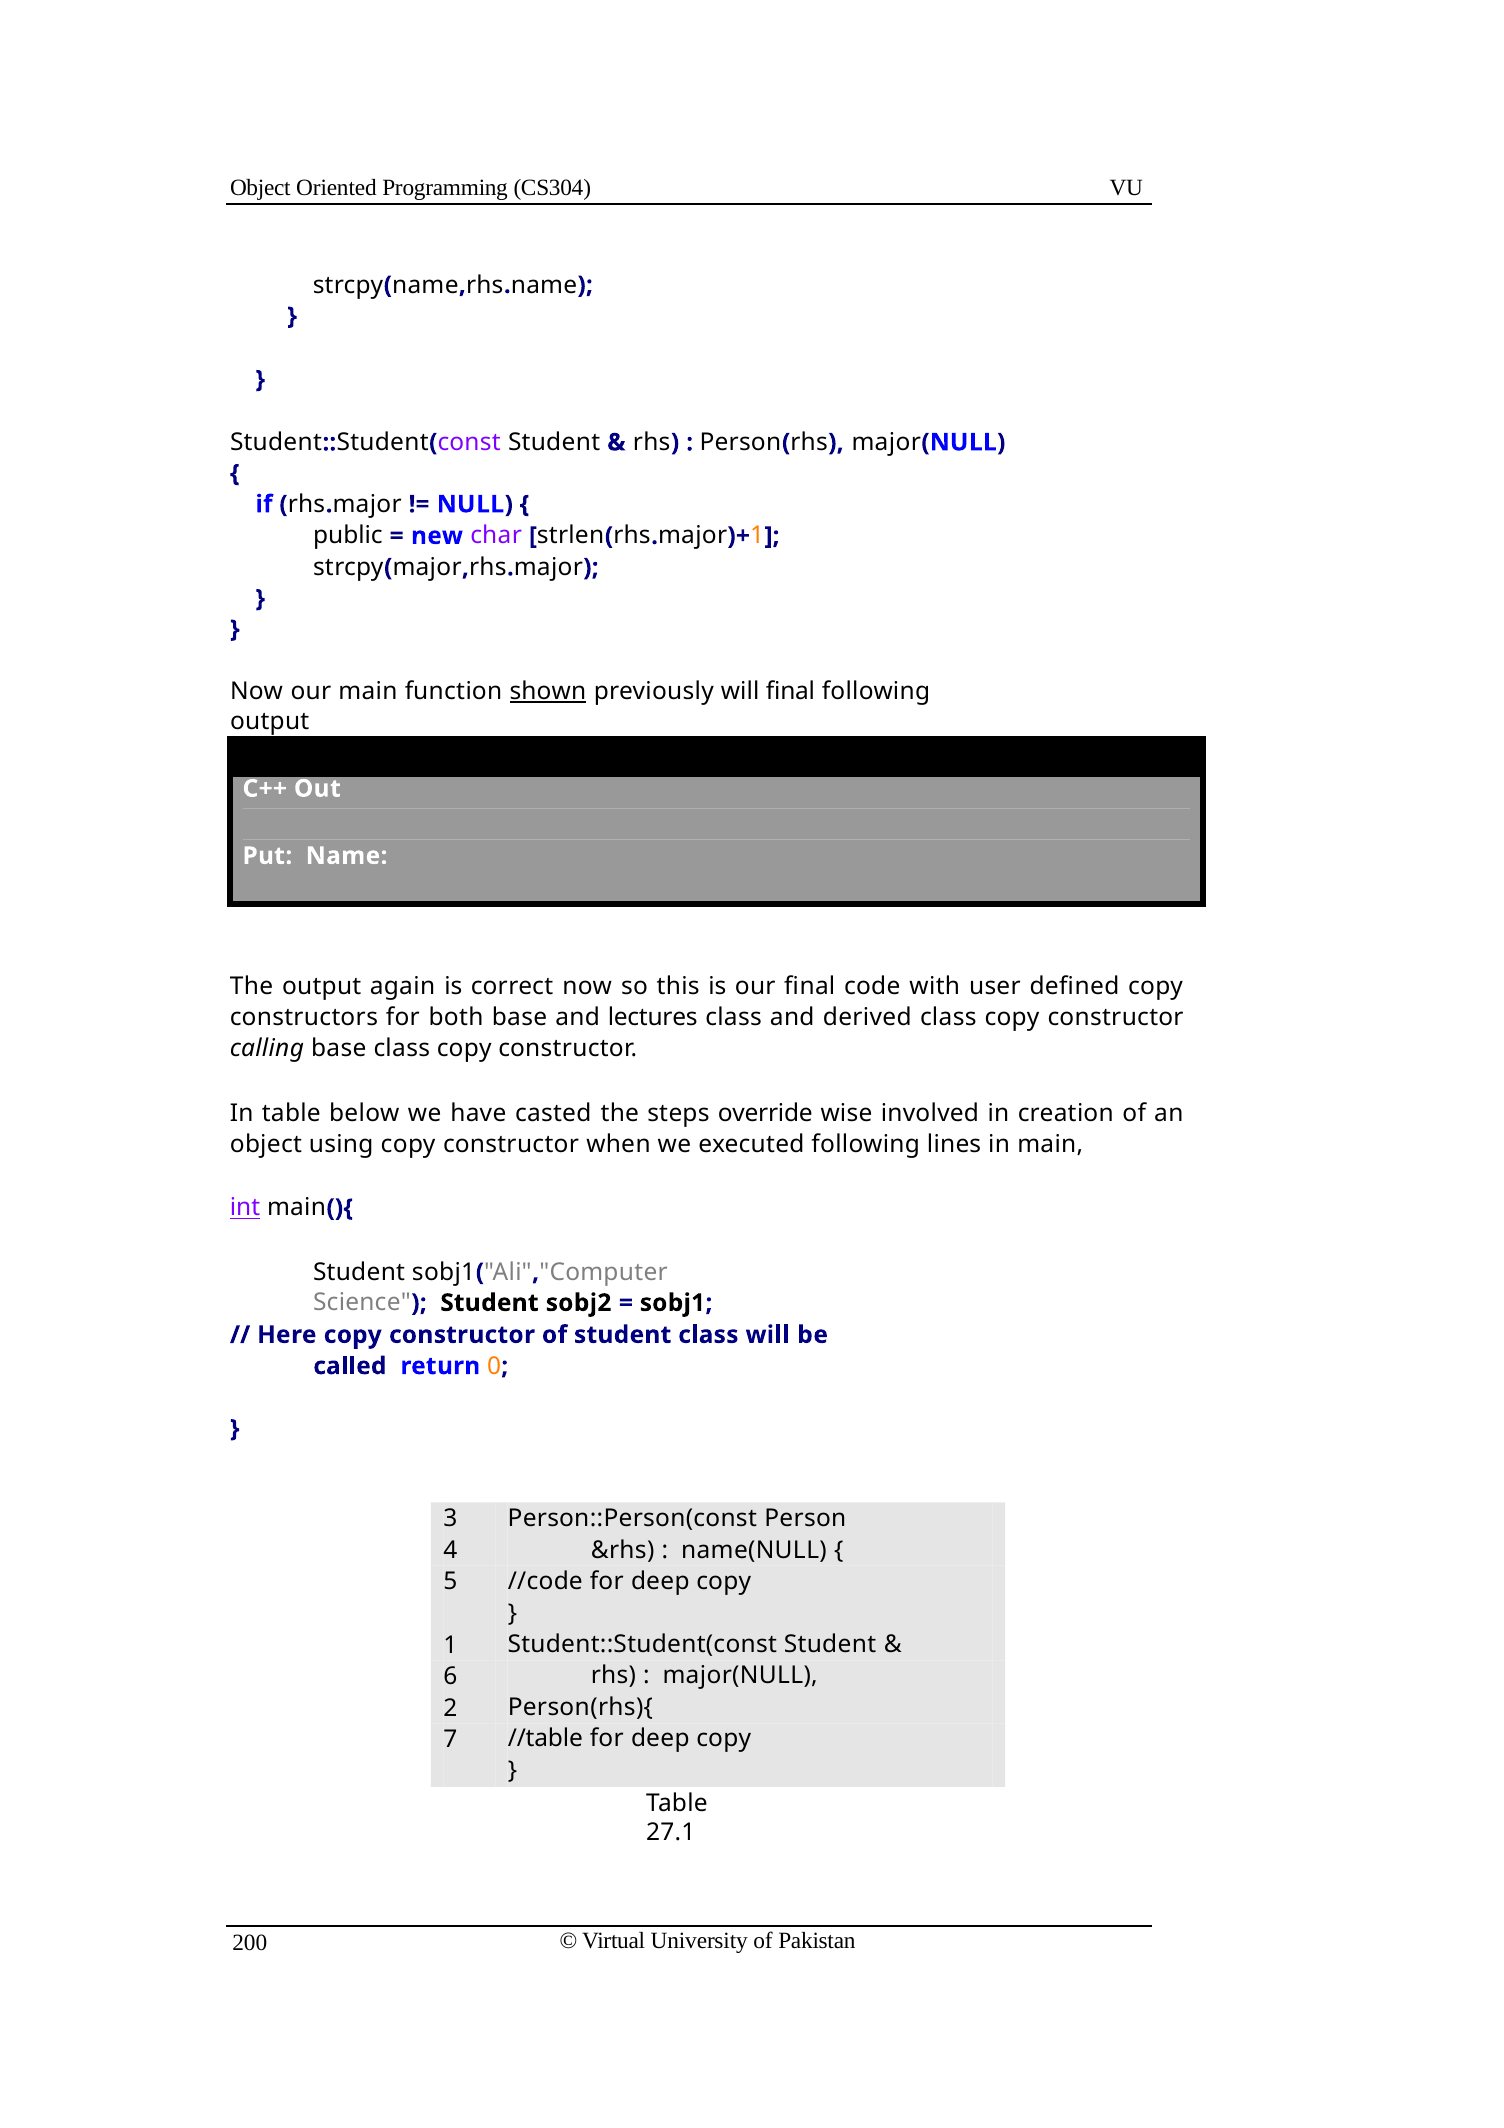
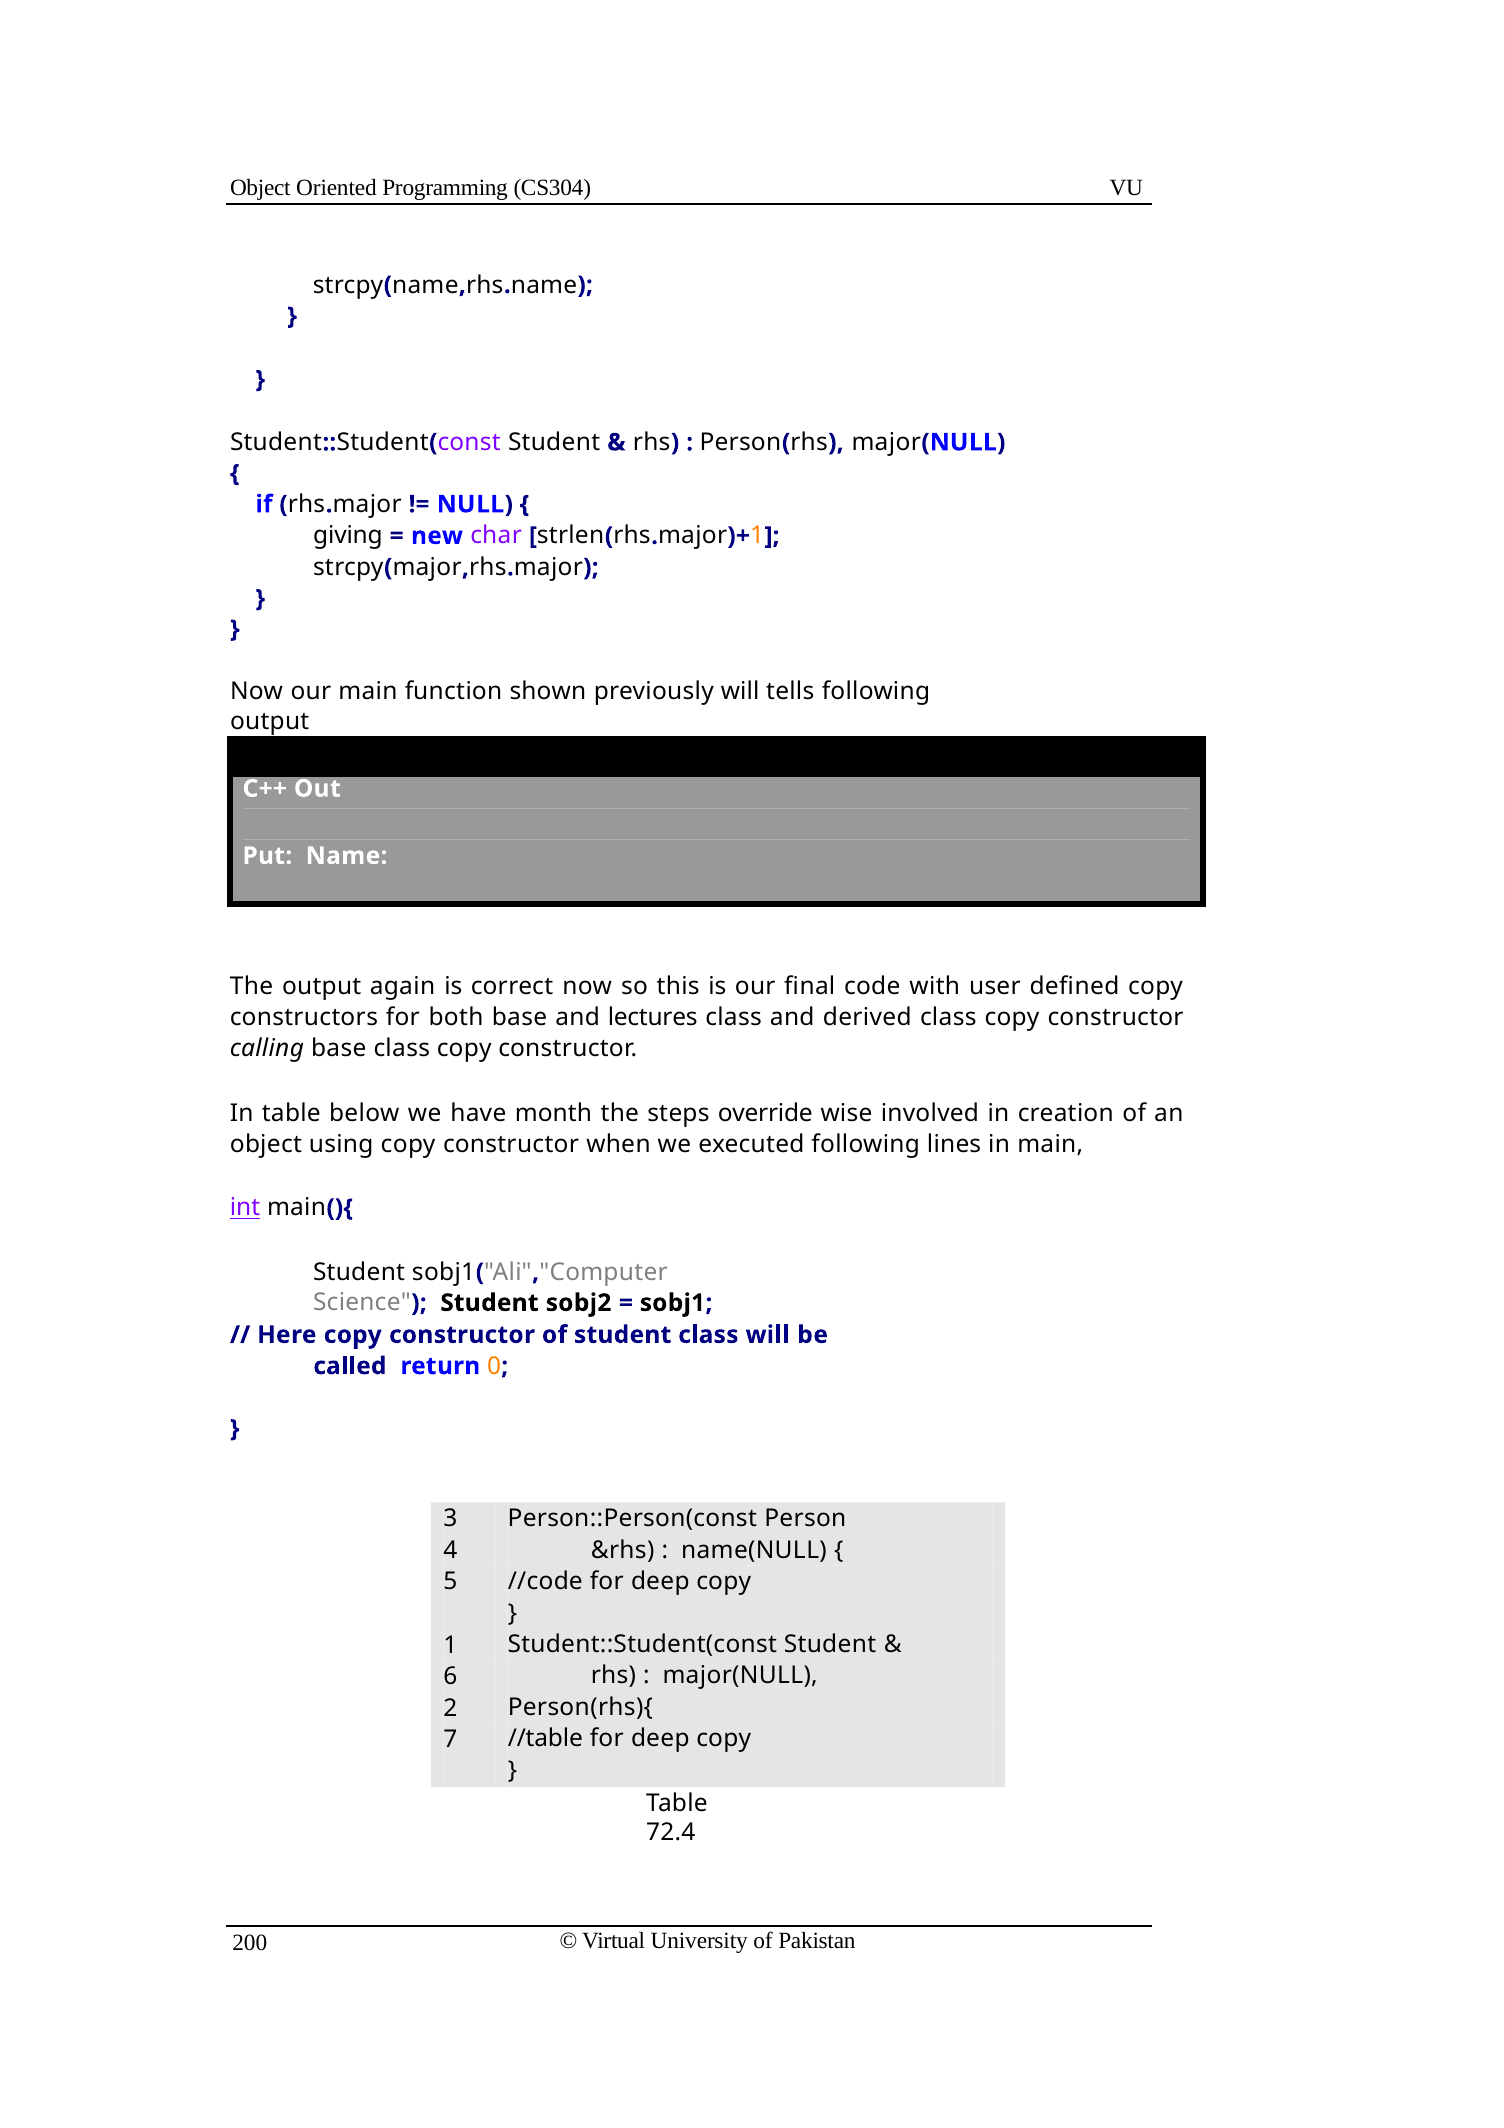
public: public -> giving (348, 536)
shown underline: present -> none (548, 692)
will final: final -> tells (790, 692)
casted: casted -> month (553, 1113)
27.1: 27.1 -> 72.4 (671, 1833)
